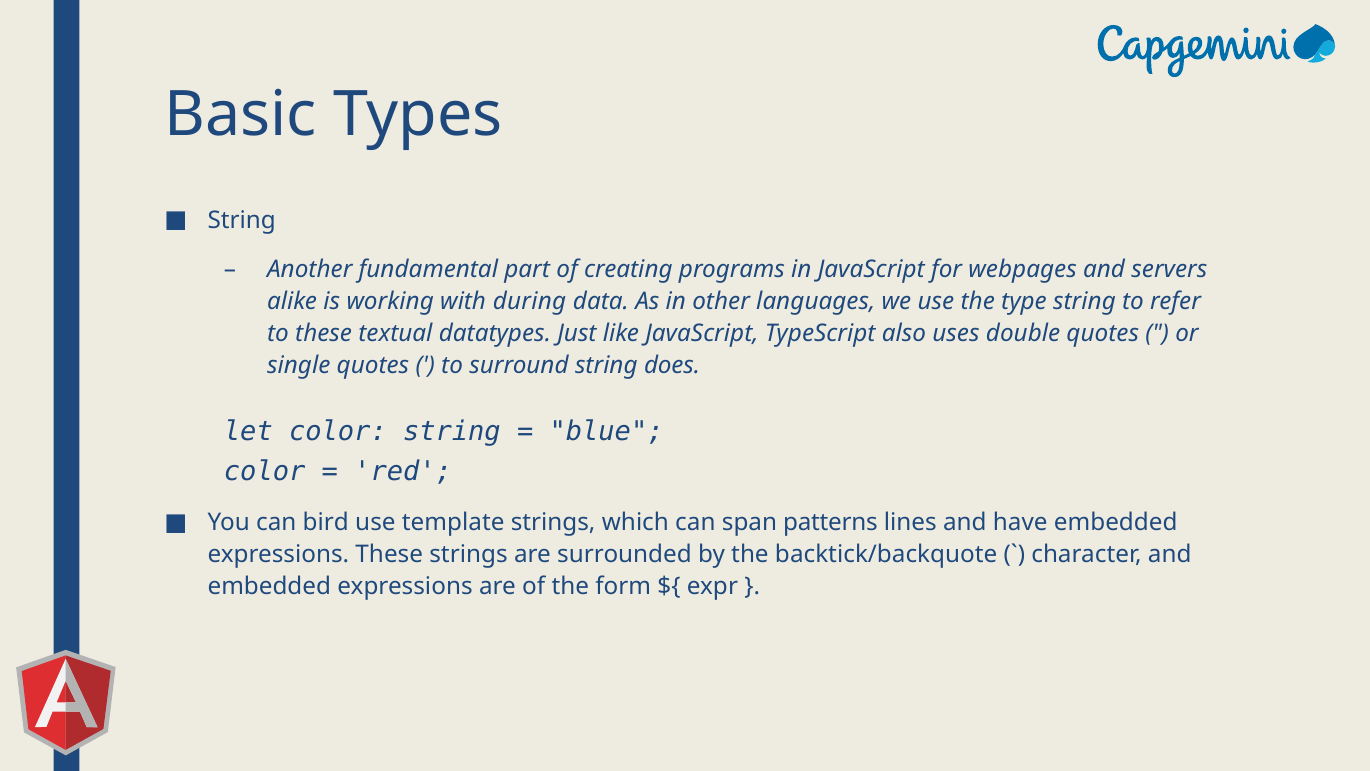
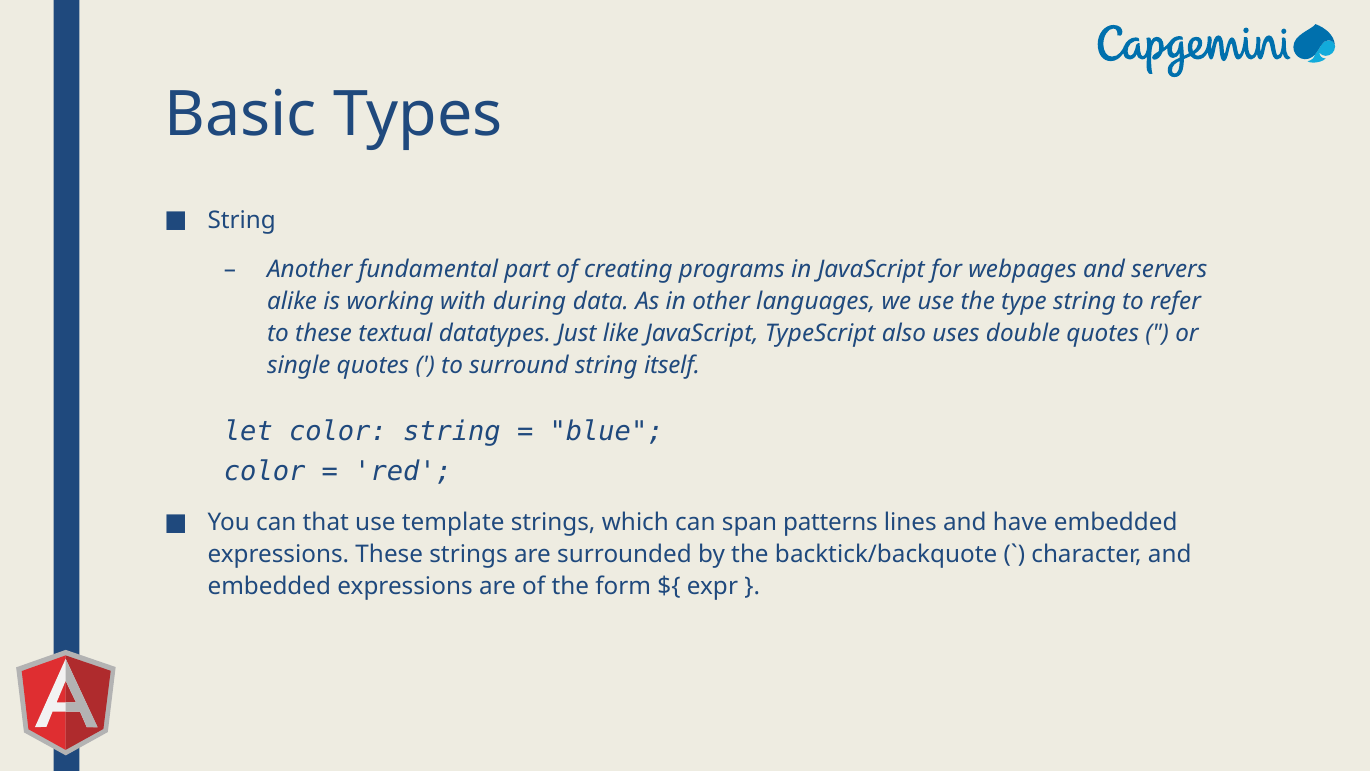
does: does -> itself (672, 365)
bird: bird -> that (326, 522)
